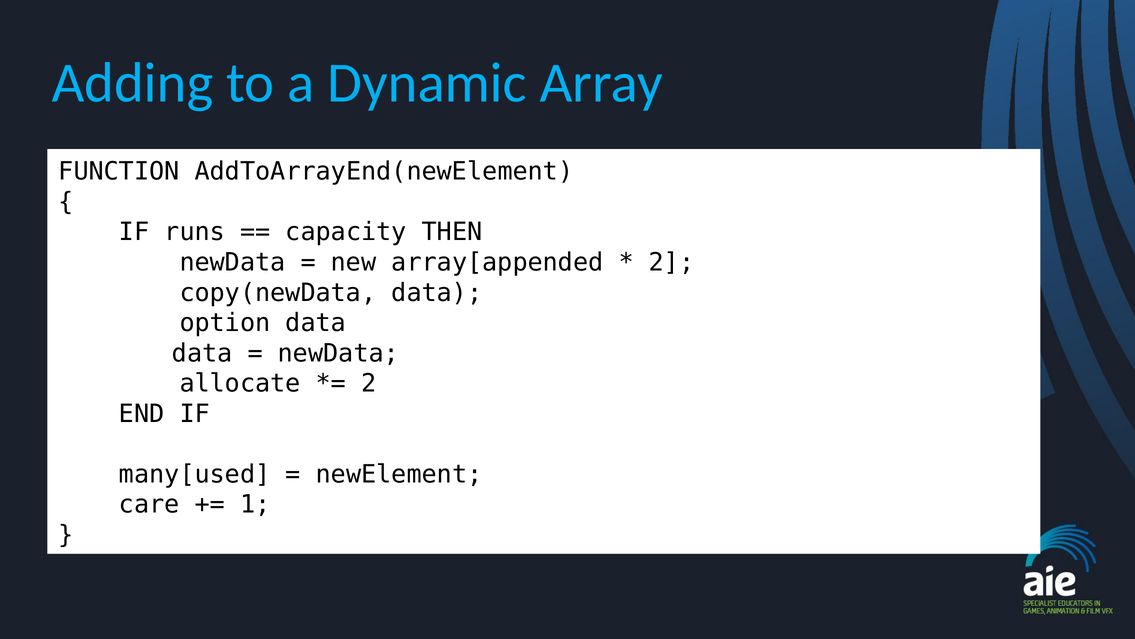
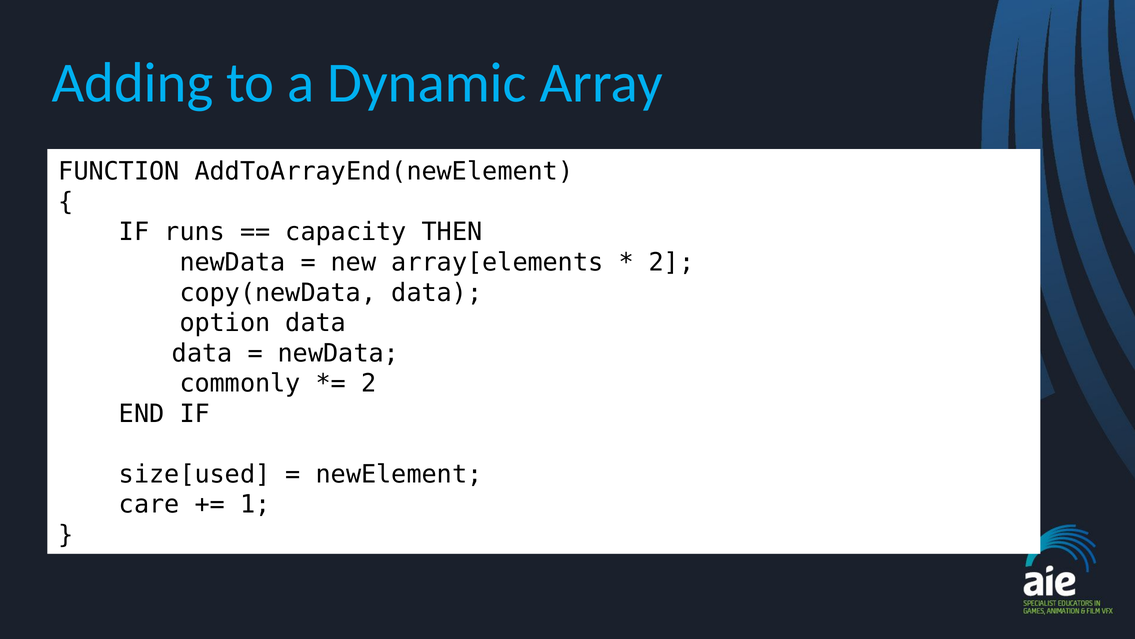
array[appended: array[appended -> array[elements (497, 262)
allocate: allocate -> commonly (240, 383)
many[used: many[used -> size[used (195, 474)
